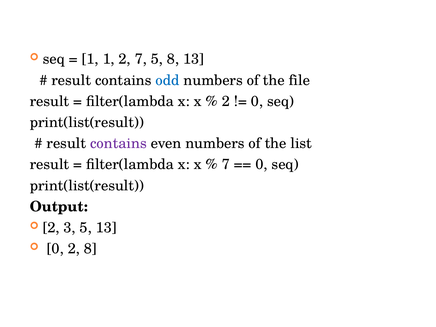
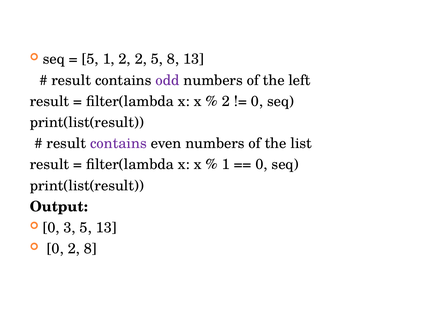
1: 1 -> 5 (90, 59)
2 7: 7 -> 2 (141, 59)
odd colour: blue -> purple (168, 80)
file: file -> left (300, 80)
7: 7 -> 1 (226, 165)
2: 2 -> 0 (51, 228)
